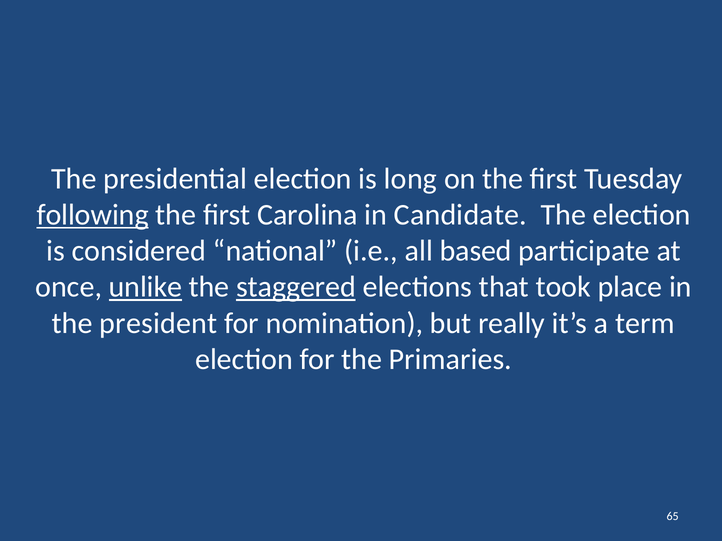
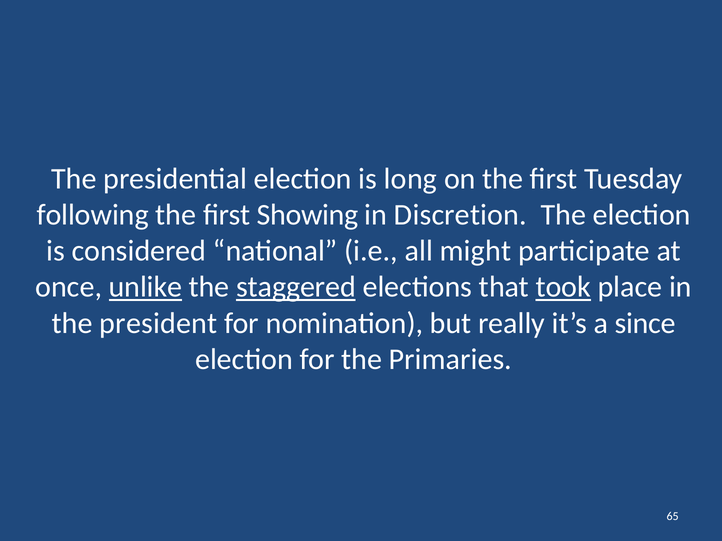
following underline: present -> none (93, 215)
Carolina: Carolina -> Showing (308, 215)
Candidate: Candidate -> Discretion (460, 215)
based: based -> might (475, 251)
took underline: none -> present (563, 287)
term: term -> since (645, 323)
